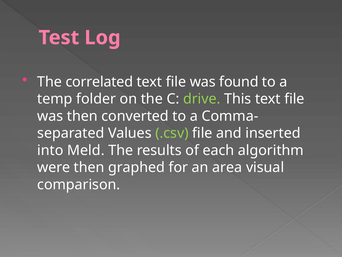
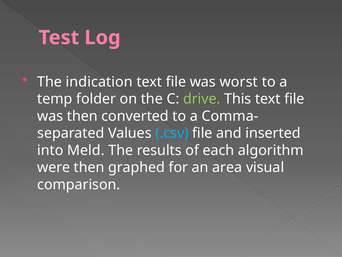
correlated: correlated -> indication (99, 82)
found: found -> worst (239, 82)
.csv colour: light green -> light blue (172, 133)
